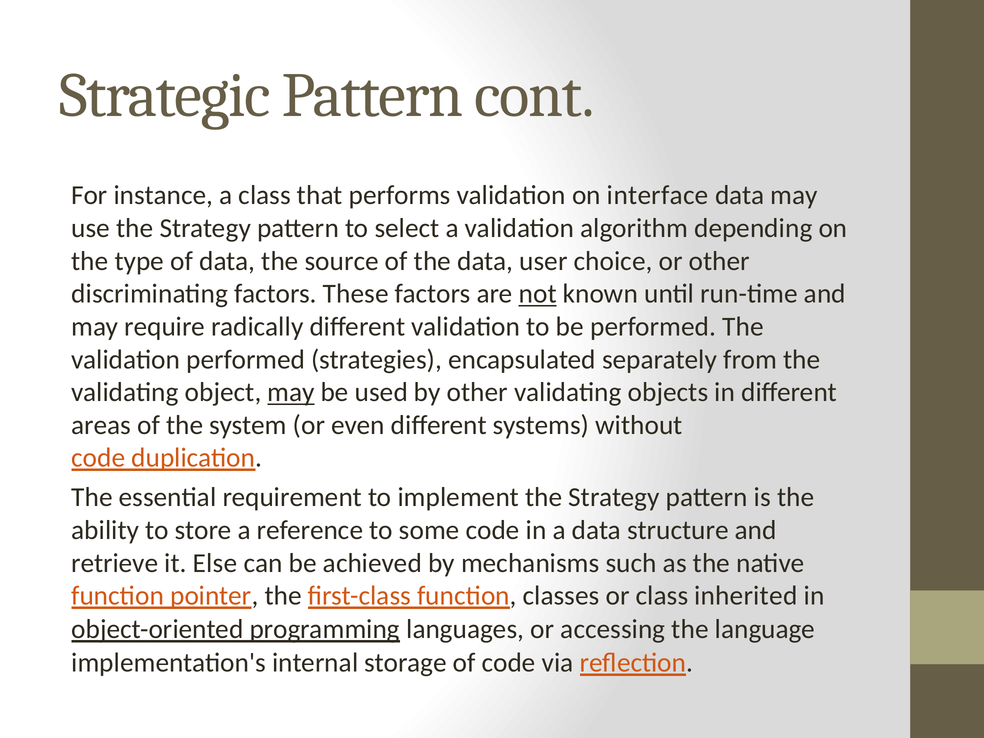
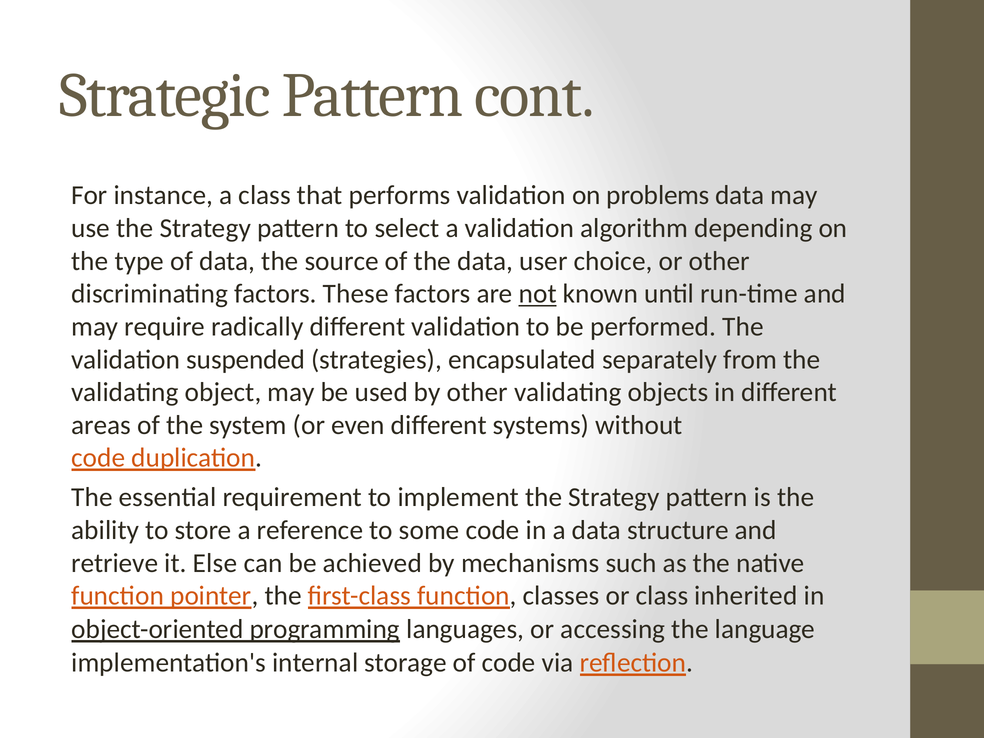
interface: interface -> problems (658, 195)
validation performed: performed -> suspended (246, 360)
may underline: present -> none (291, 392)
